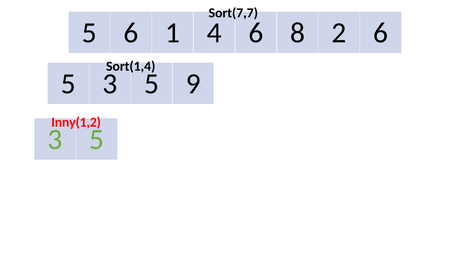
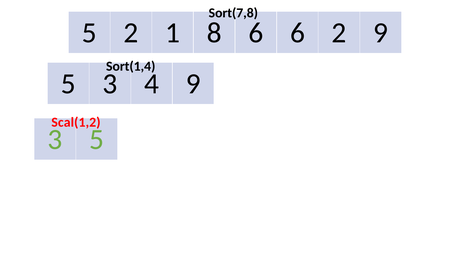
Sort(7,7: Sort(7,7 -> Sort(7,8 (233, 13)
5 6: 6 -> 2 (131, 33)
4: 4 -> 8 (214, 33)
6 8: 8 -> 6 (297, 33)
2 6: 6 -> 9 (381, 33)
5 3 5: 5 -> 4 (152, 84)
Inny(1,2: Inny(1,2 -> Scal(1,2 (76, 122)
